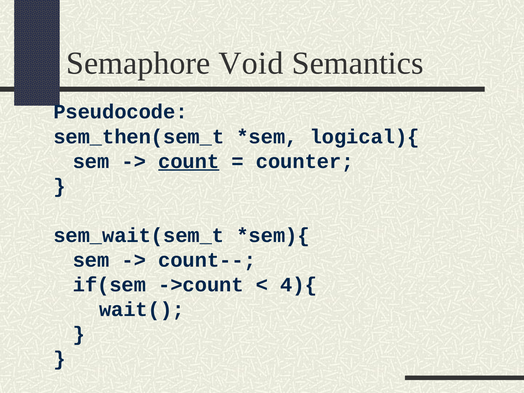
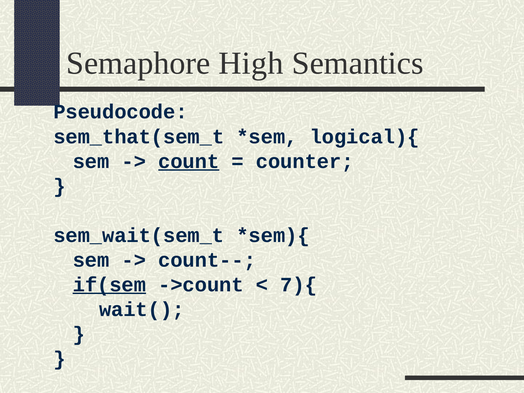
Void: Void -> High (251, 63)
sem_then(sem_t: sem_then(sem_t -> sem_that(sem_t (139, 137)
if(sem underline: none -> present (109, 285)
4){: 4){ -> 7){ (299, 285)
